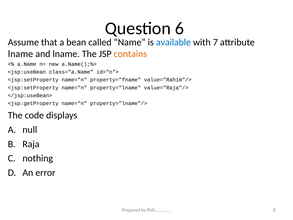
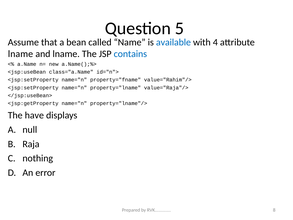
6: 6 -> 5 (179, 28)
7: 7 -> 4 (215, 42)
contains colour: orange -> blue (130, 54)
code: code -> have (34, 115)
